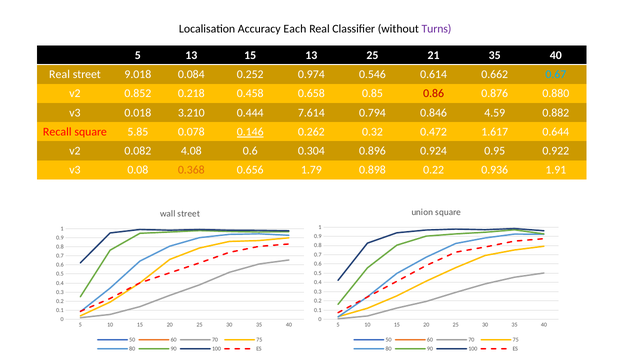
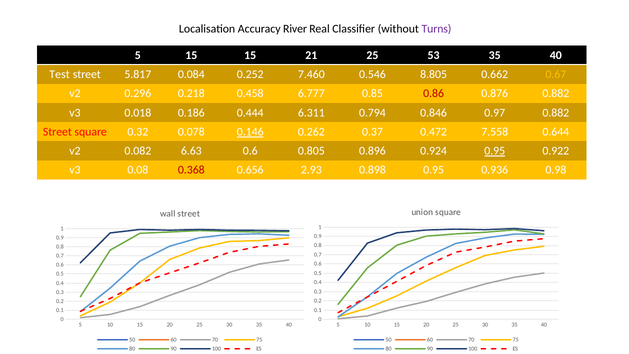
Each: Each -> River (295, 29)
5 13: 13 -> 15 (191, 55)
15 13: 13 -> 21 (311, 55)
21: 21 -> 53 (434, 55)
Real: Real -> Test (60, 74)
9.018: 9.018 -> 5.817 (138, 75)
0.974: 0.974 -> 7.460 (311, 75)
0.614: 0.614 -> 8.805 (434, 75)
0.67 colour: light blue -> yellow (556, 75)
0.852: 0.852 -> 0.296 (138, 93)
0.658: 0.658 -> 6.777 (311, 93)
0.876 0.880: 0.880 -> 0.882 (556, 93)
3.210: 3.210 -> 0.186 (191, 113)
7.614: 7.614 -> 6.311 (311, 113)
4.59: 4.59 -> 0.97 (495, 113)
Recall: Recall -> Street (57, 132)
5.85: 5.85 -> 0.32 (138, 132)
0.32: 0.32 -> 0.37 (372, 132)
1.617: 1.617 -> 7.558 (495, 132)
4.08: 4.08 -> 6.63 (191, 151)
0.304: 0.304 -> 0.805 (311, 151)
0.95 underline: none -> present (495, 151)
0.368 colour: orange -> red (191, 170)
1.79: 1.79 -> 2.93 (311, 170)
0.898 0.22: 0.22 -> 0.95 (434, 170)
1.91: 1.91 -> 0.98 (556, 170)
